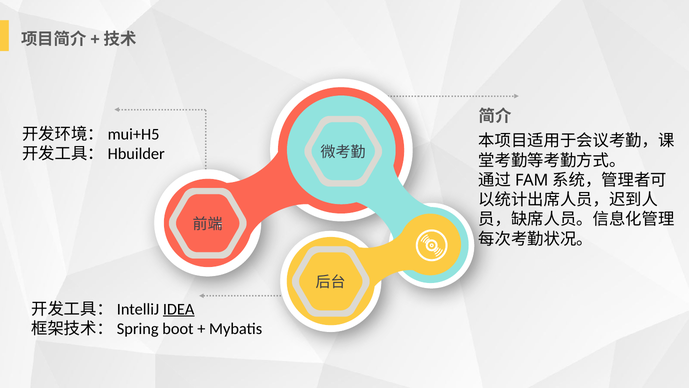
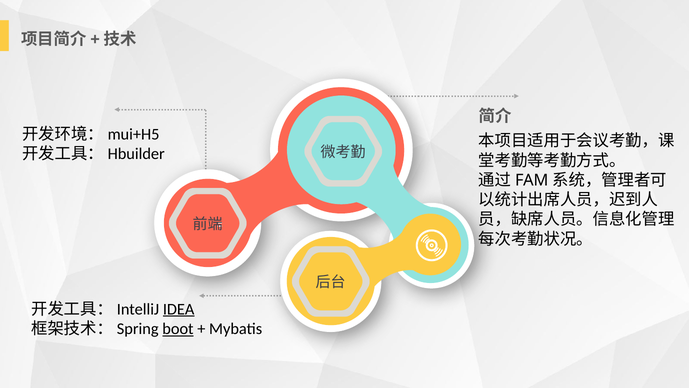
boot underline: none -> present (178, 328)
